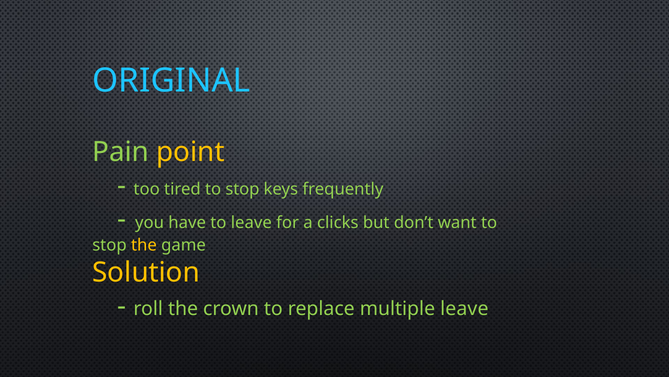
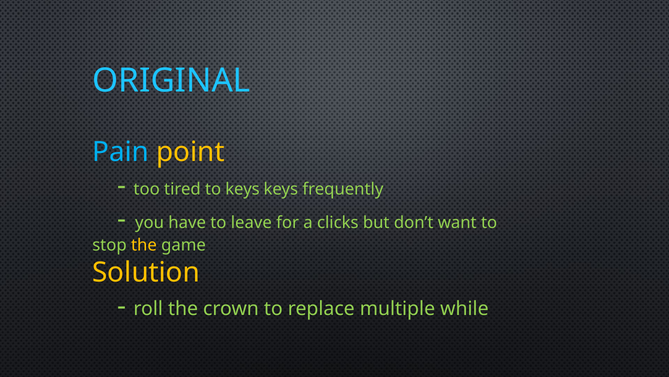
Pain colour: light green -> light blue (121, 152)
tired to stop: stop -> keys (242, 189)
multiple leave: leave -> while (464, 308)
